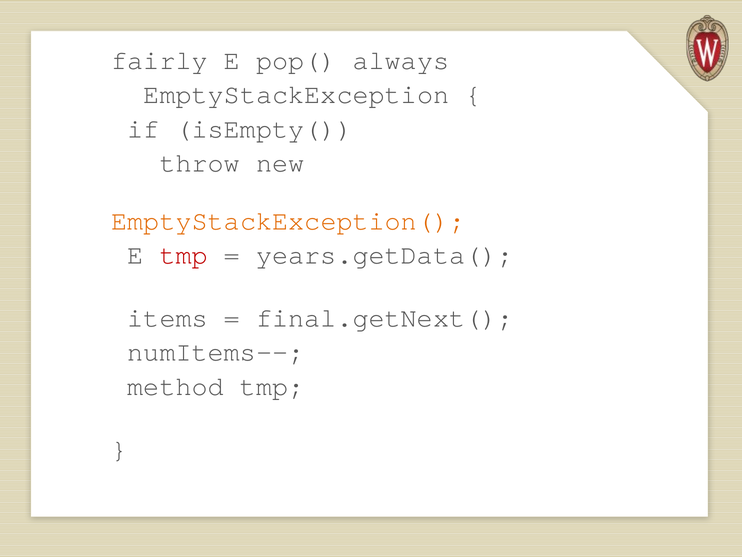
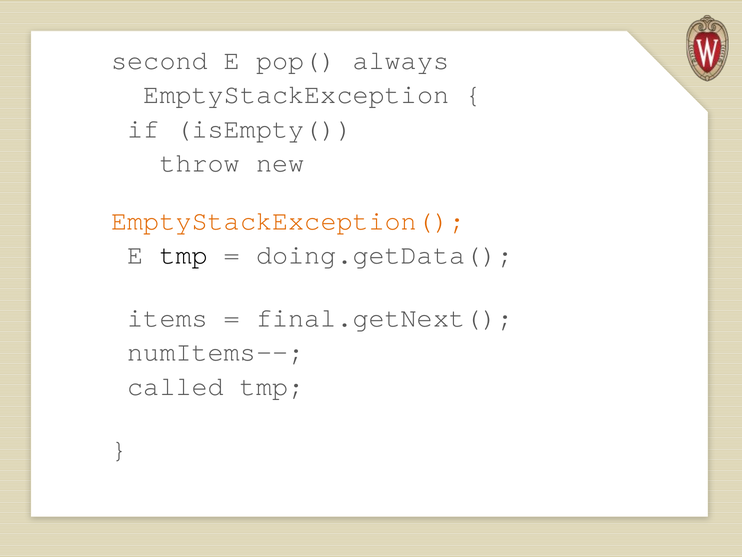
fairly: fairly -> second (160, 60)
tmp colour: red -> black (184, 255)
years.getData(: years.getData( -> doing.getData( (385, 255)
method: method -> called (176, 386)
